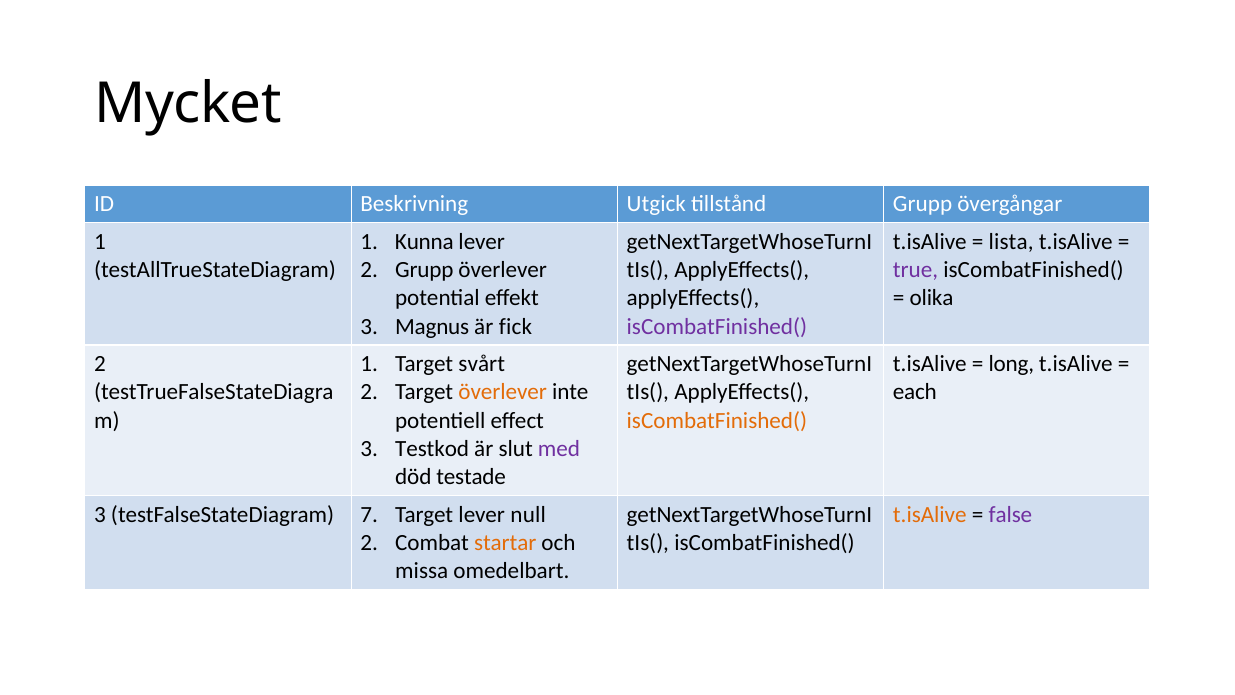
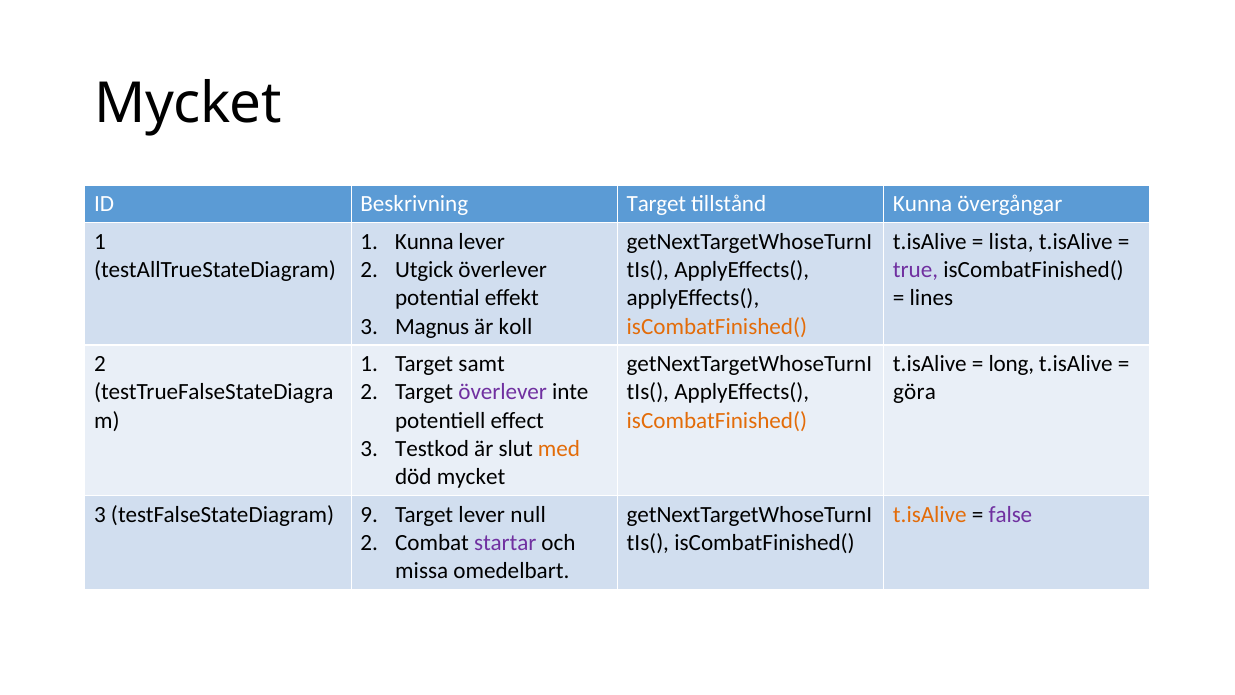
Beskrivning Utgick: Utgick -> Target (656, 204)
tillstånd Grupp: Grupp -> Kunna (923, 204)
2 Grupp: Grupp -> Utgick (424, 270)
olika: olika -> lines (931, 298)
fick: fick -> koll (516, 326)
isCombatFinished( colour: purple -> orange (717, 326)
svårt: svårt -> samt (482, 364)
överlever colour: orange -> purple (503, 392)
each: each -> göra (915, 392)
med colour: purple -> orange (559, 449)
död testade: testade -> mycket (471, 477)
7: 7 -> 9 (369, 514)
startar colour: orange -> purple (505, 543)
